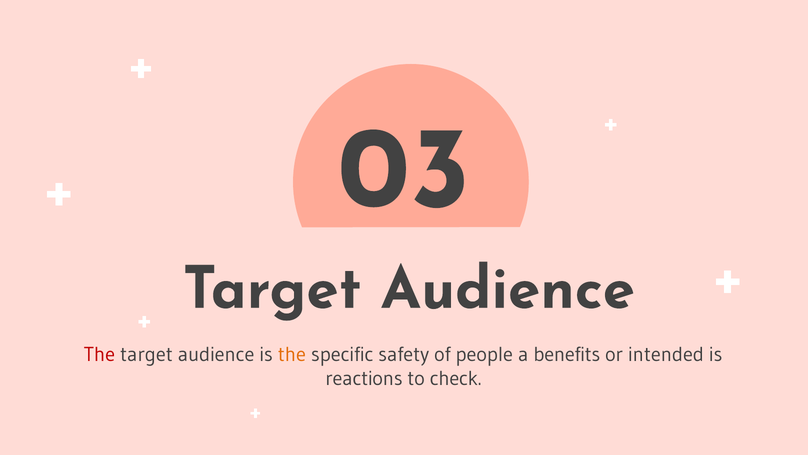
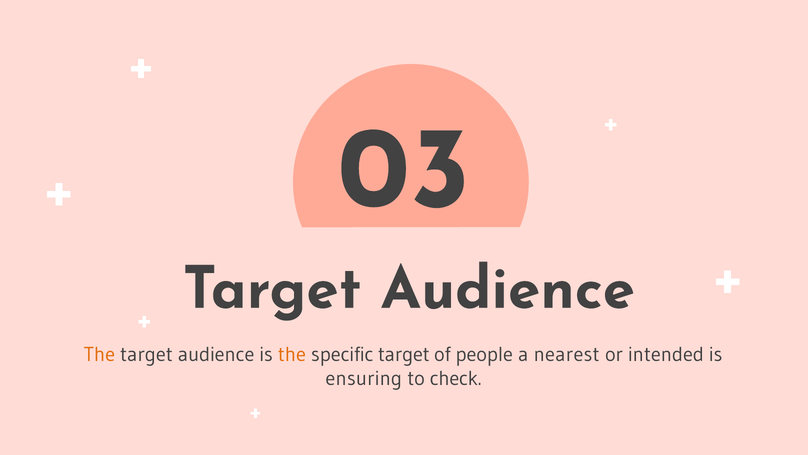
The colour: red -> orange (99, 354)
specific safety: safety -> target (404, 354)
benefits: benefits -> nearest (567, 354)
reactions: reactions -> ensuring (364, 378)
